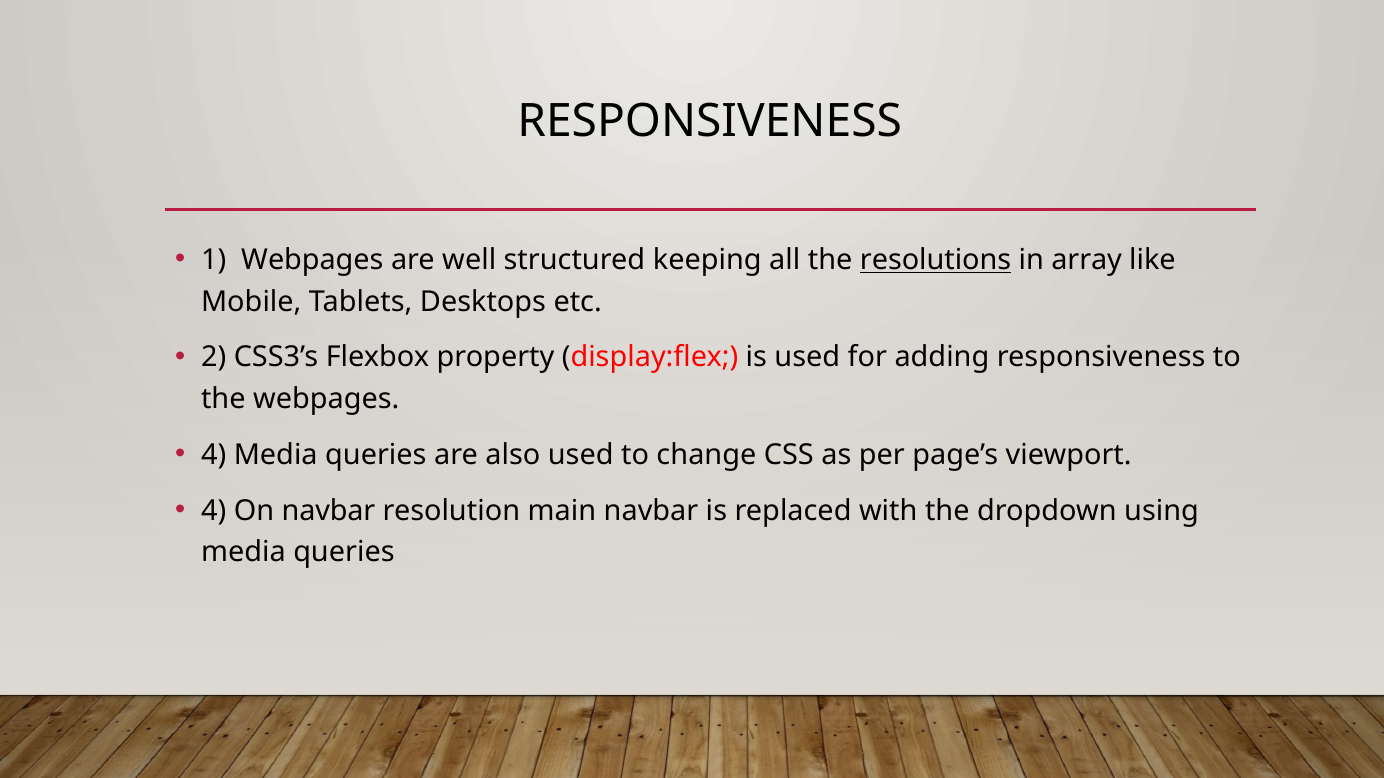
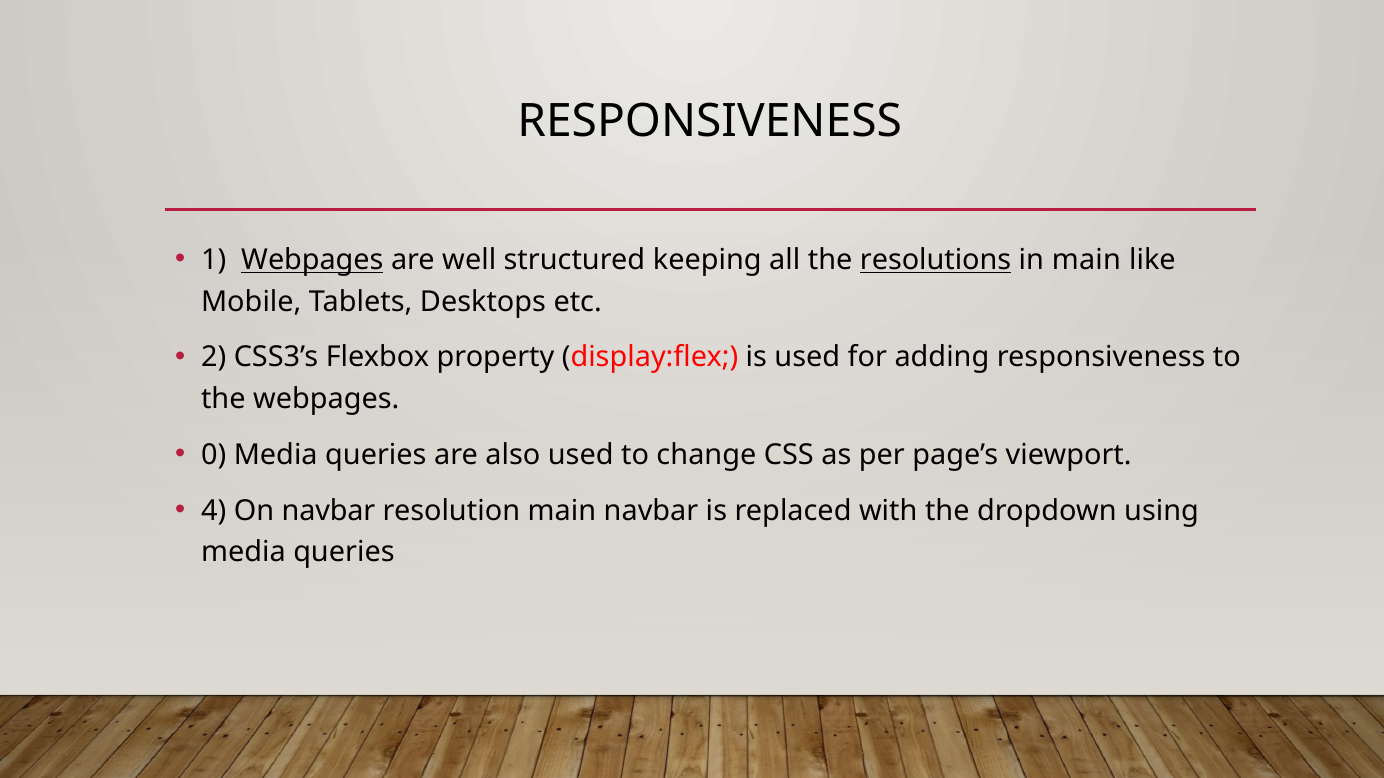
Webpages underline: none -> present (312, 260)
in array: array -> main (1086, 260)
4: 4 -> 0 (214, 455)
